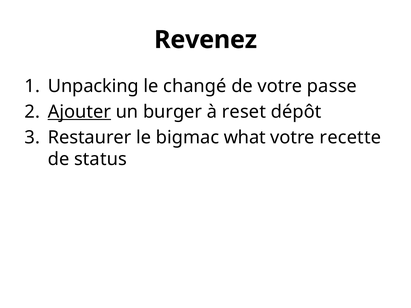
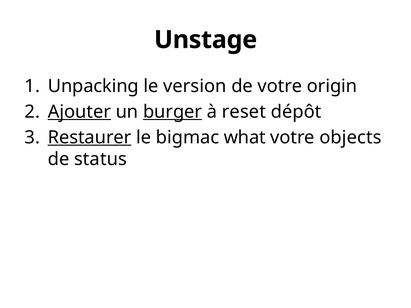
Revenez: Revenez -> Unstage (206, 40)
changé: changé -> version (195, 86)
passe: passe -> origin (332, 86)
burger underline: none -> present (173, 112)
Restaurer underline: none -> present (90, 137)
recette: recette -> objects (350, 137)
